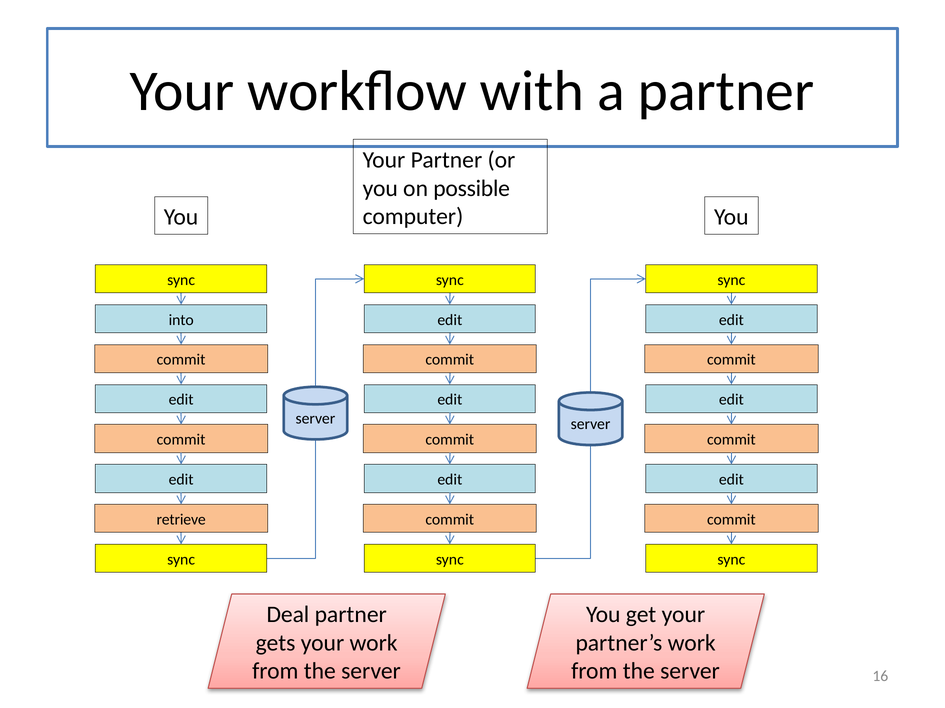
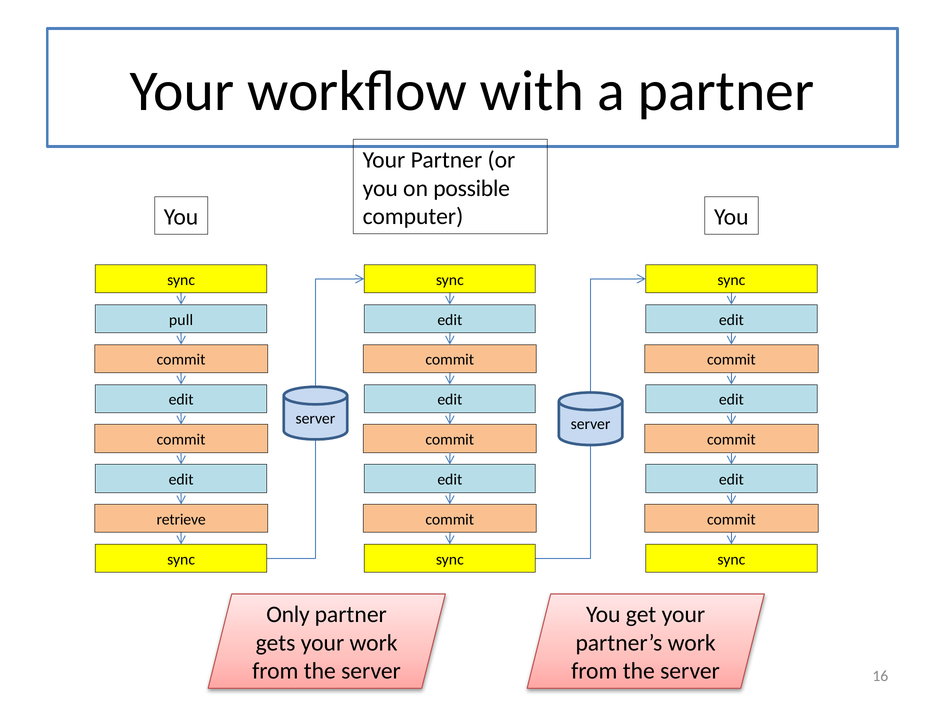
into: into -> pull (181, 320)
Deal: Deal -> Only (288, 615)
